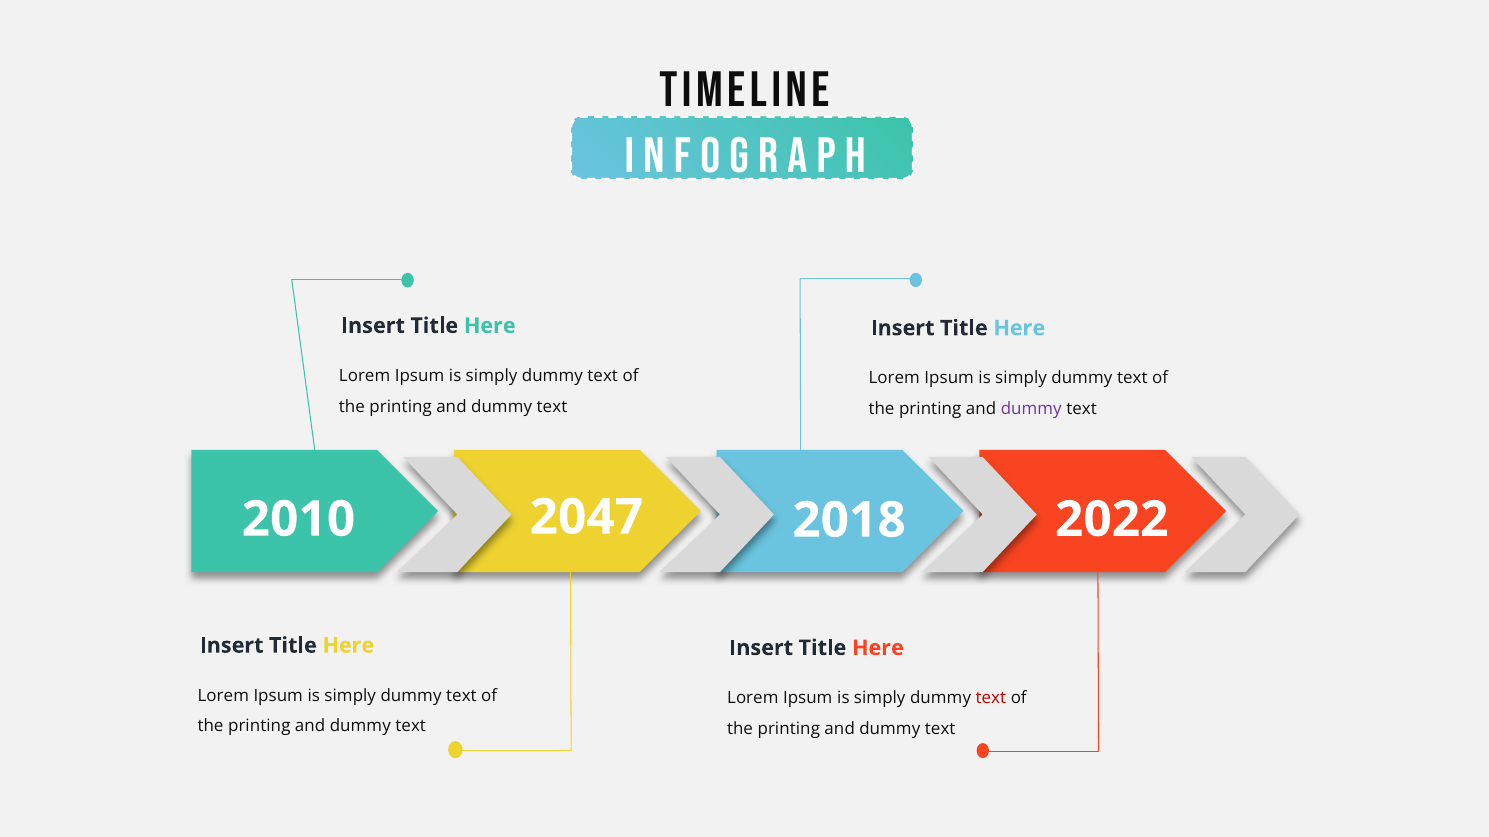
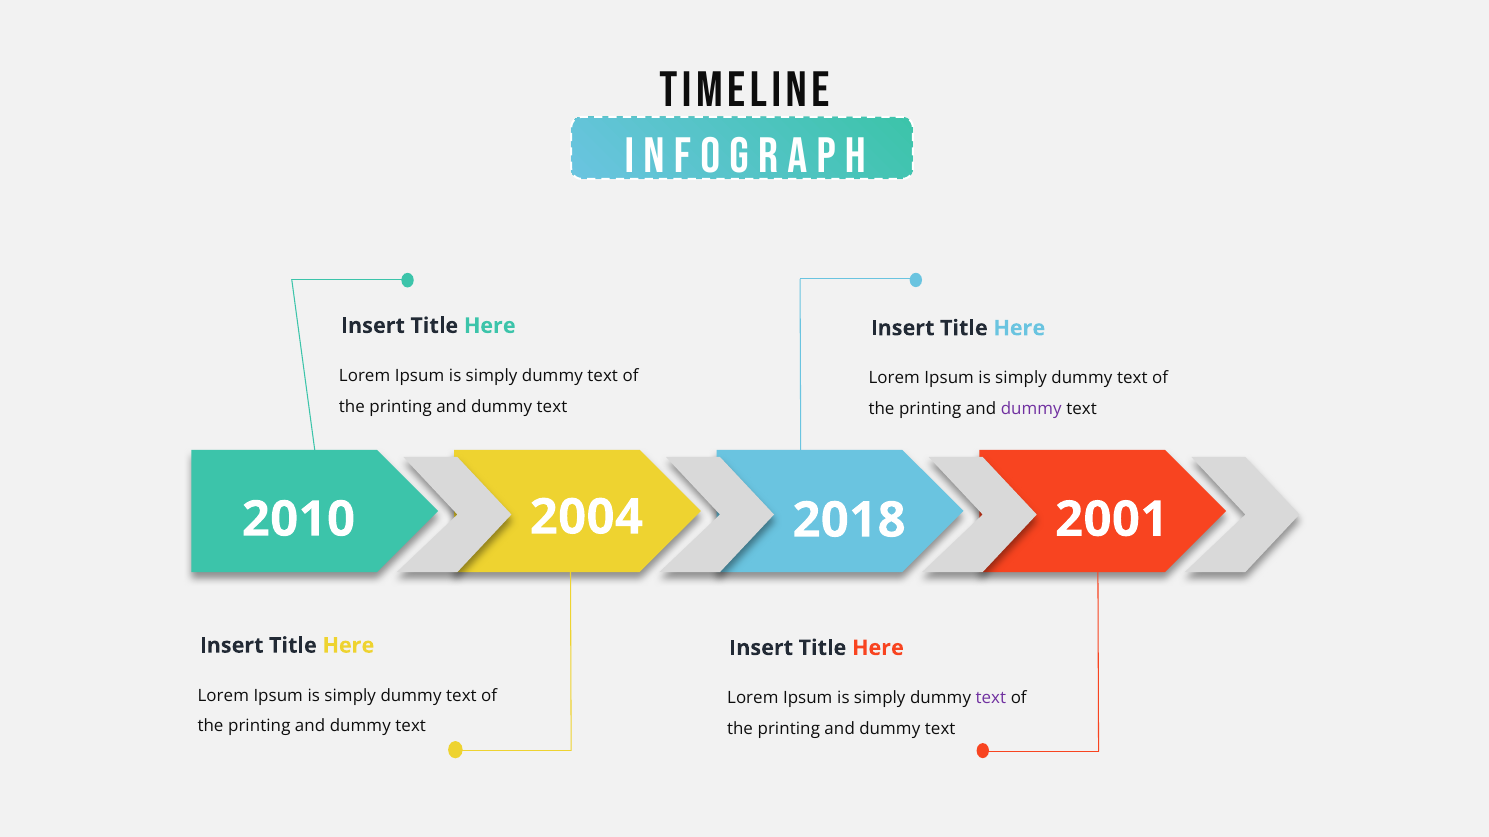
2047: 2047 -> 2004 (586, 518)
2022: 2022 -> 2001 (1112, 520)
text colour: red -> purple (991, 698)
